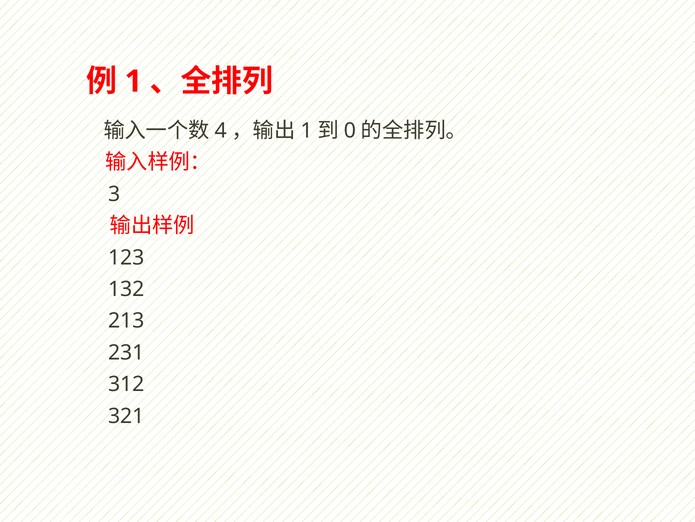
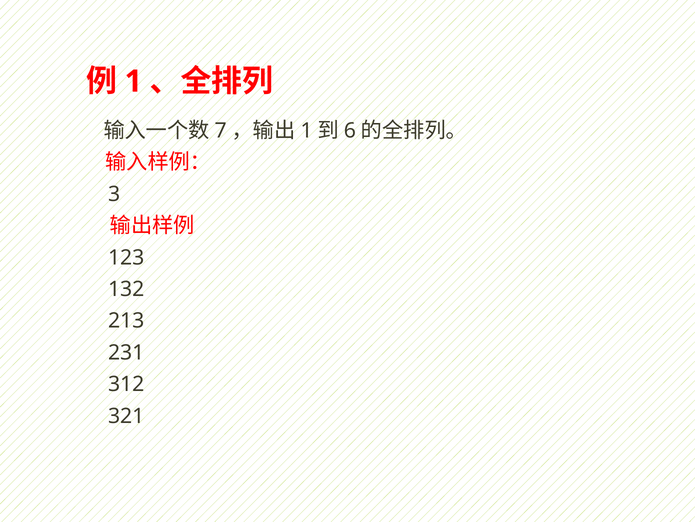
4: 4 -> 7 (221, 131)
0: 0 -> 6 (350, 131)
